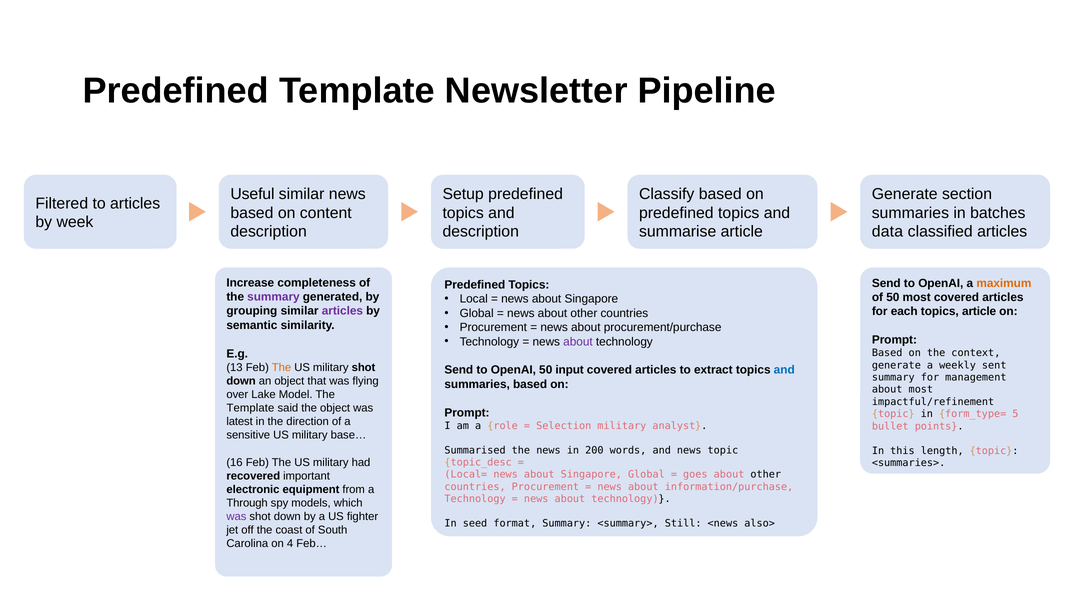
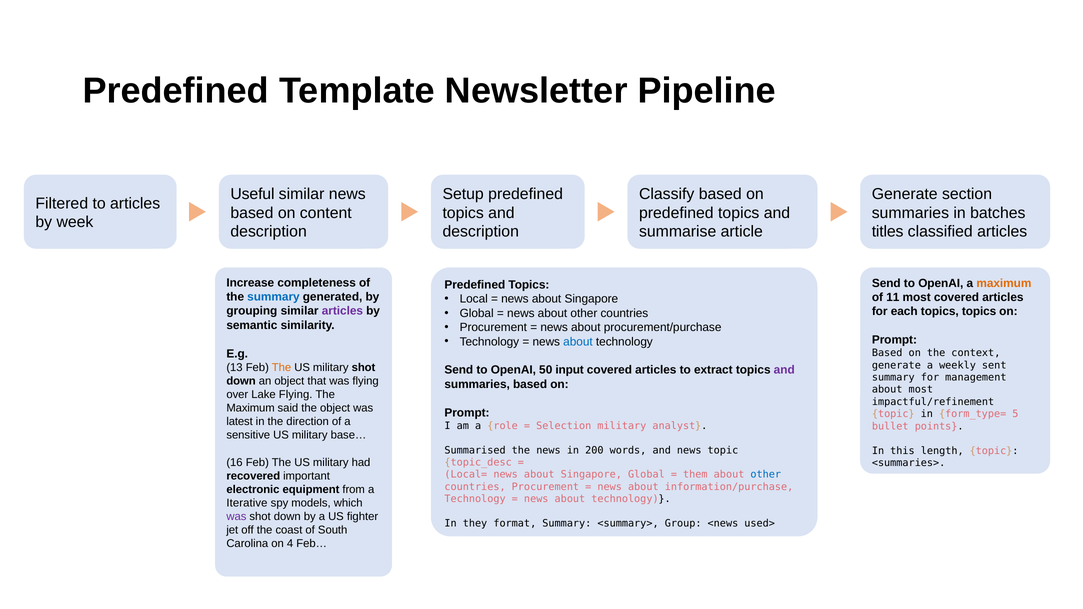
data: data -> titles (888, 232)
summary colour: purple -> blue (273, 297)
of 50: 50 -> 11 (893, 297)
topics article: article -> topics (979, 312)
about colour: purple -> blue (578, 342)
and colour: blue -> purple (784, 370)
Lake Model: Model -> Flying (296, 395)
Template: Template -> Maximum (251, 408)
goes: goes -> them (695, 475)
other colour: black -> blue (766, 475)
Through: Through -> Iterative (247, 503)
seed: seed -> they (475, 524)
Still: Still -> Group (683, 524)
also>: also> -> used> (760, 524)
